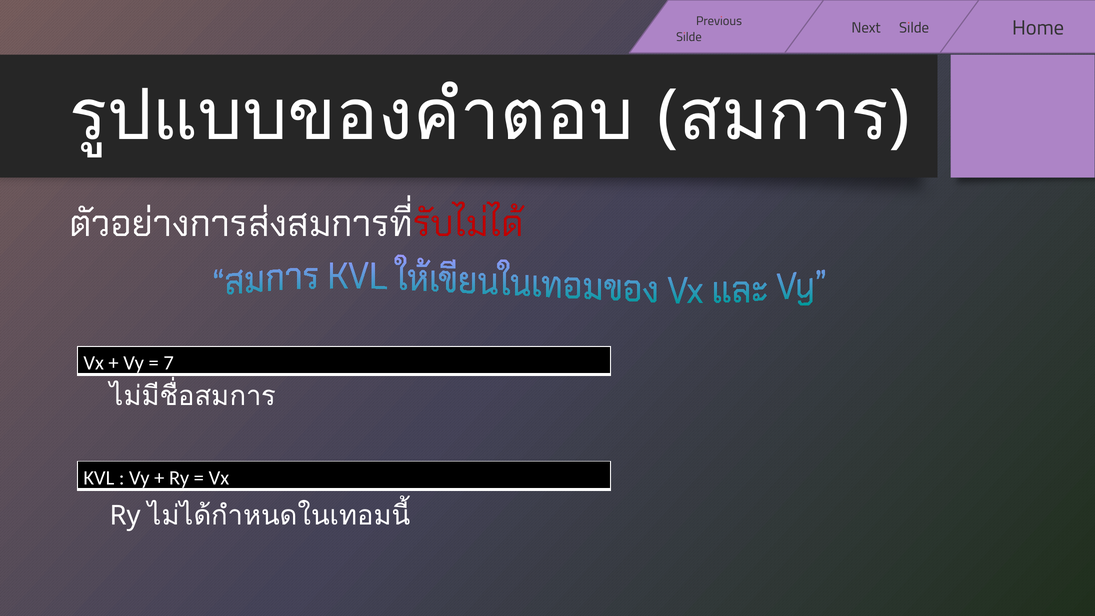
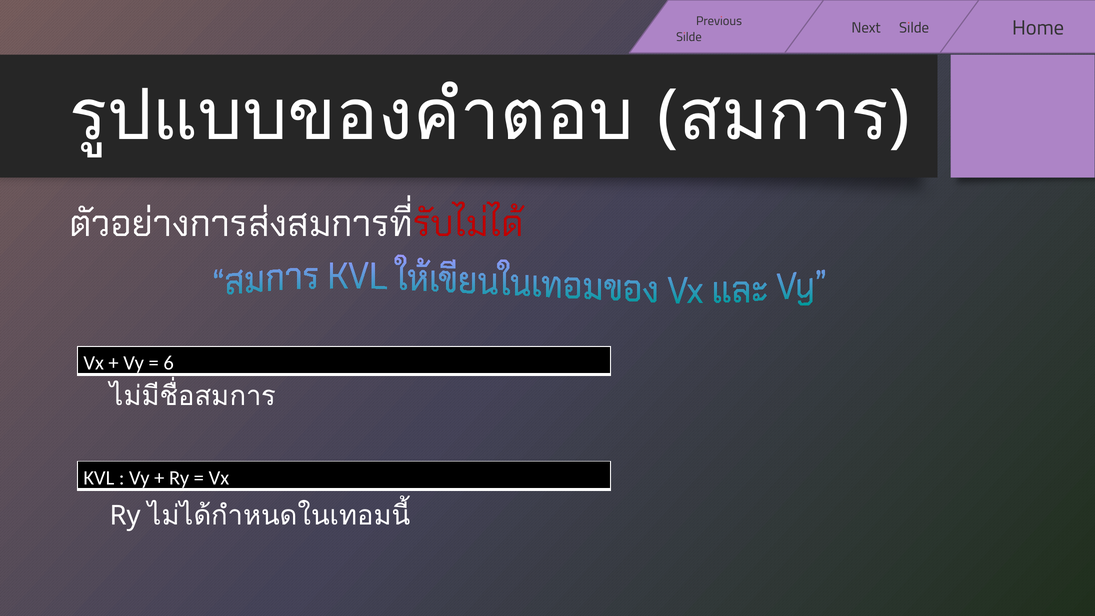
7: 7 -> 6 (169, 363)
